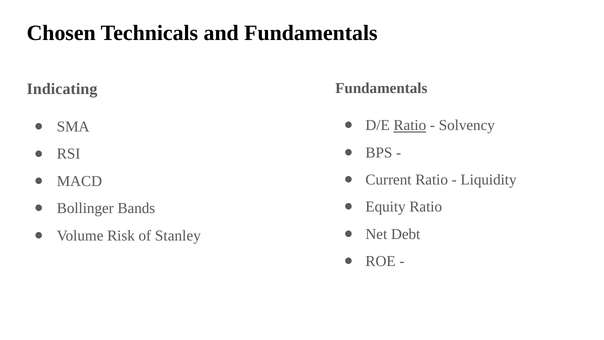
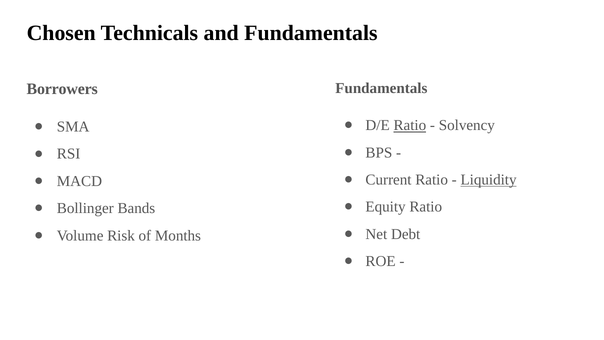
Indicating: Indicating -> Borrowers (62, 89)
Liquidity underline: none -> present (489, 180)
Stanley: Stanley -> Months (178, 235)
